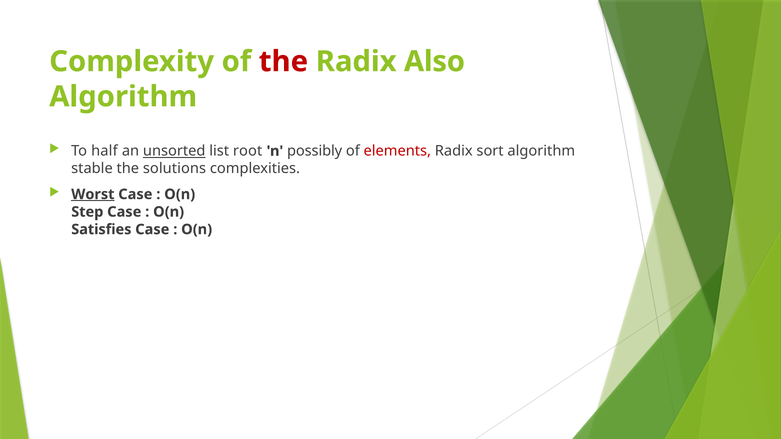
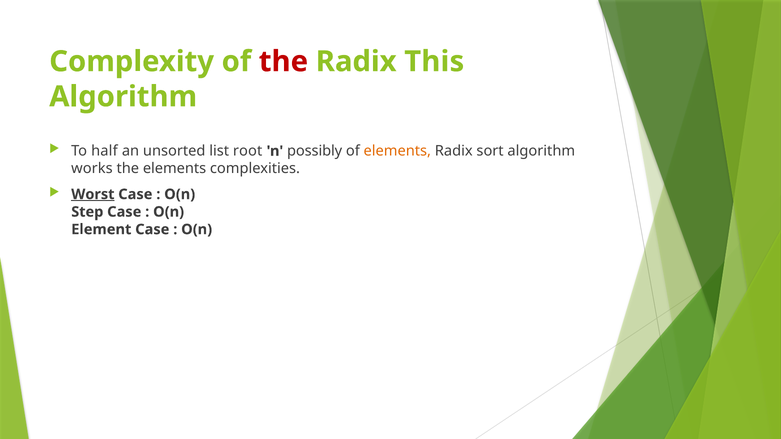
Also: Also -> This (434, 62)
unsorted underline: present -> none (174, 151)
elements colour: red -> orange (397, 151)
stable: stable -> works (92, 169)
the solutions: solutions -> elements (175, 169)
Satisfies: Satisfies -> Element (101, 230)
